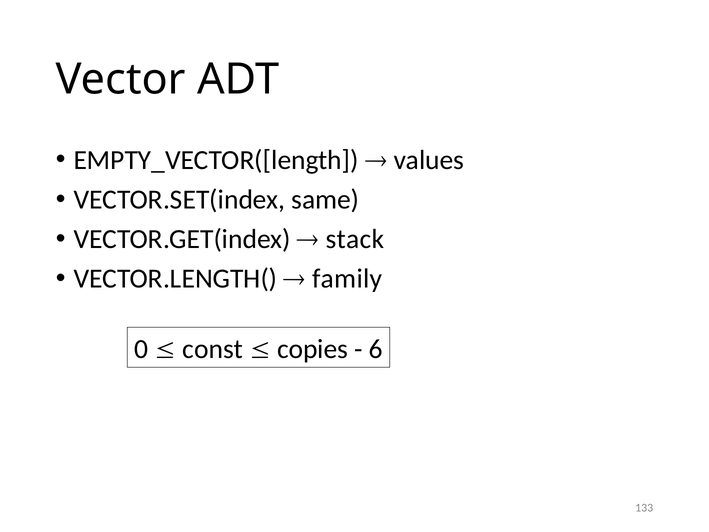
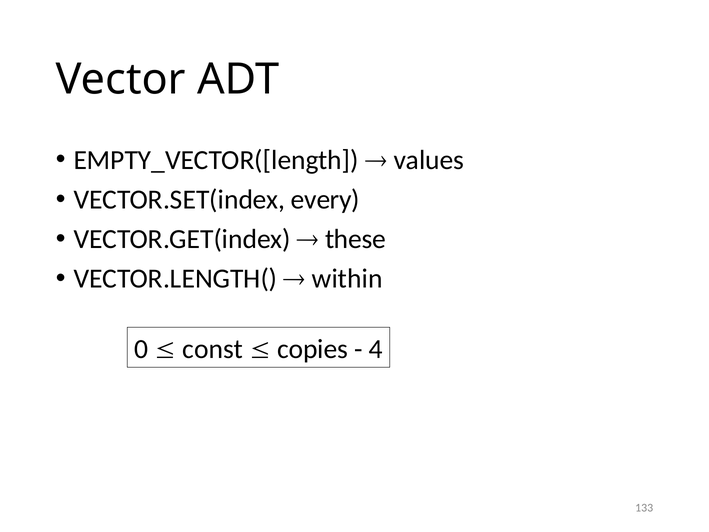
same: same -> every (325, 199)
stack: stack -> these (355, 239)
family: family -> within (347, 279)
6: 6 -> 4 (376, 349)
